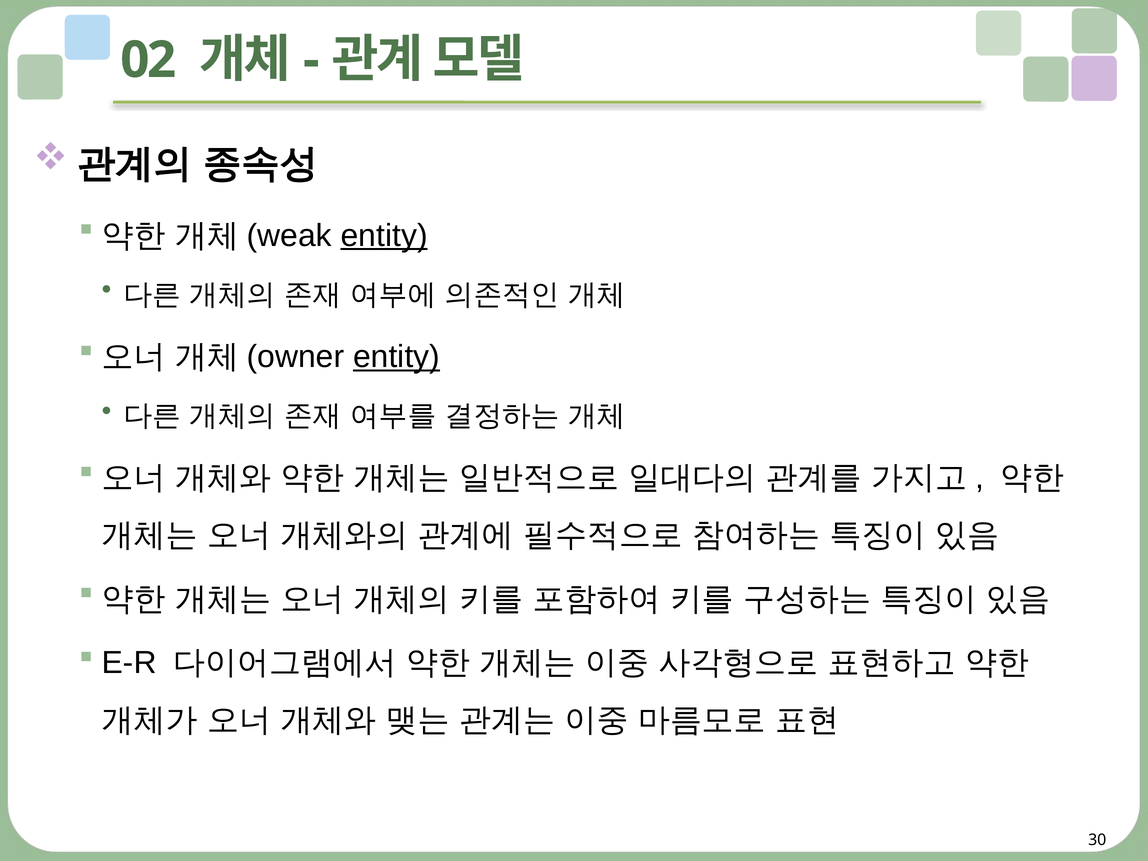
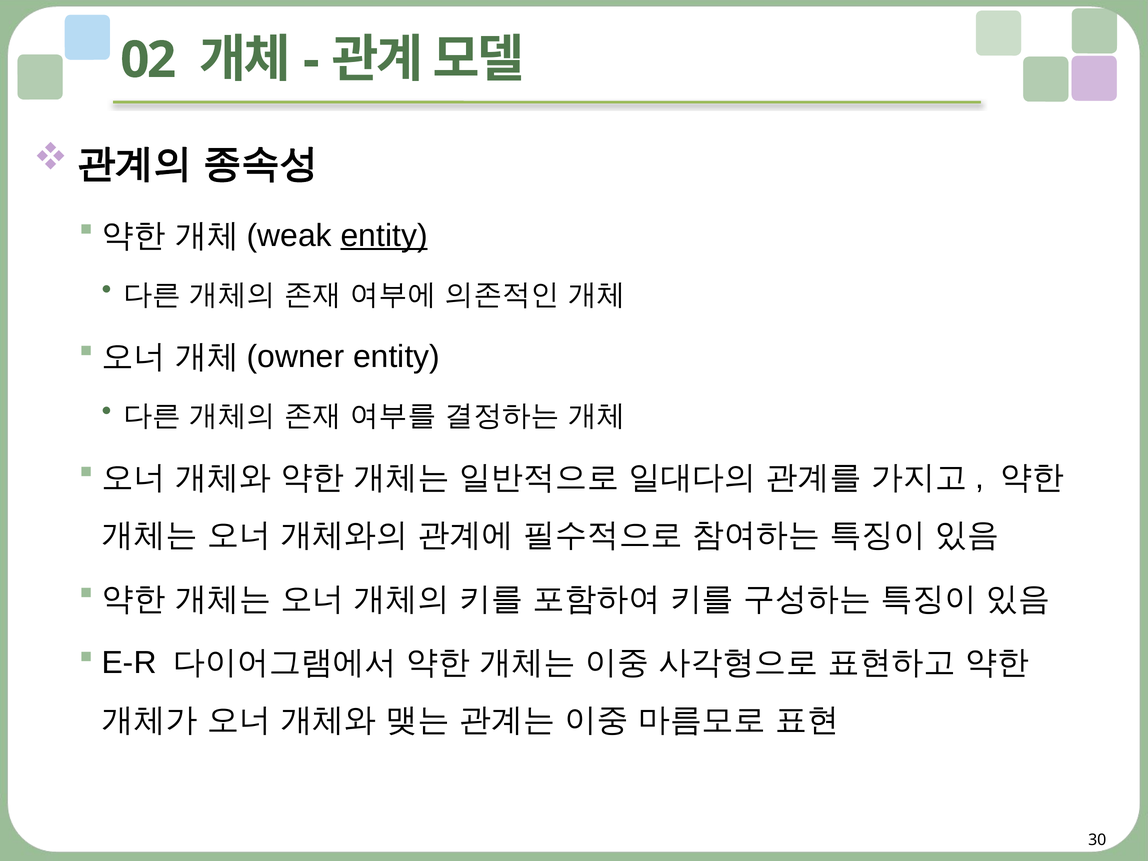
entity underline: present -> none (397, 357)
